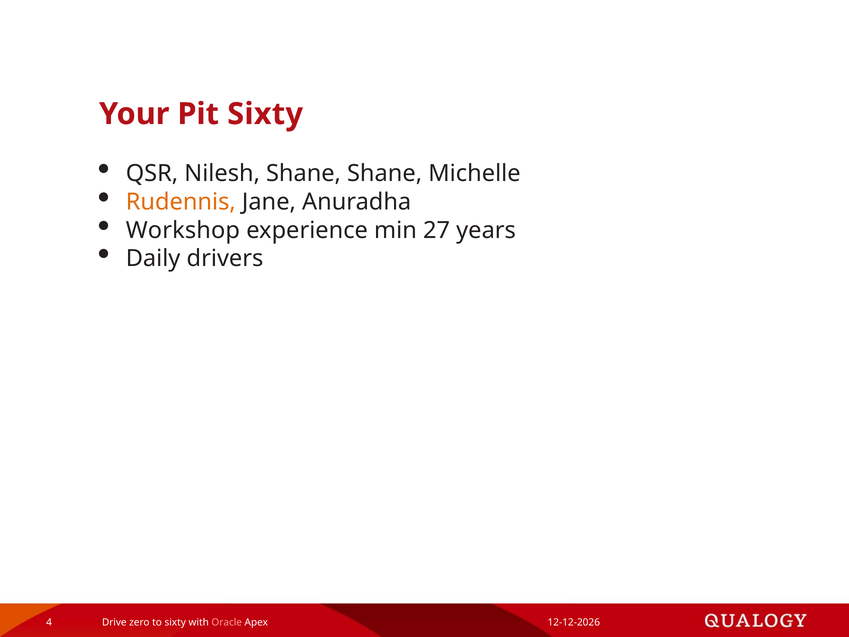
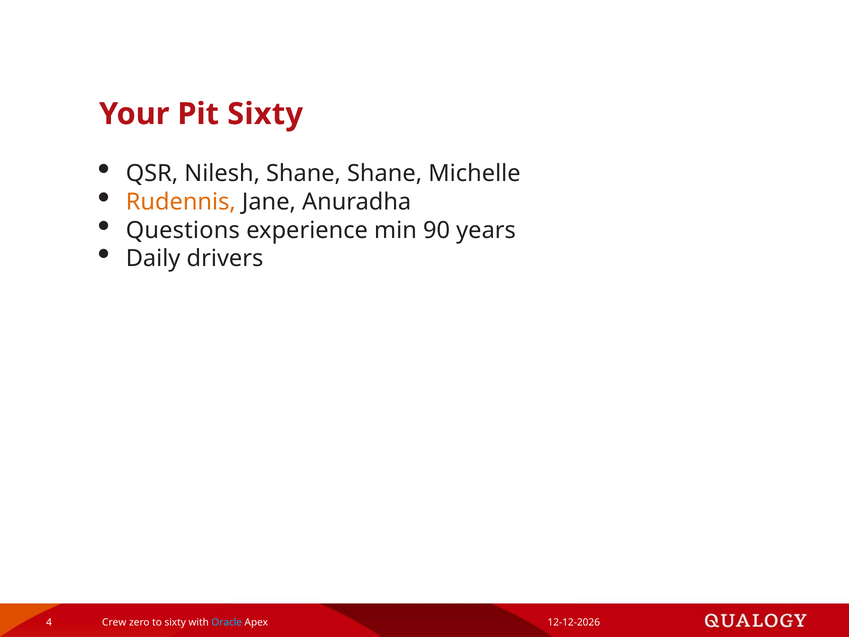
Workshop: Workshop -> Questions (183, 230)
27: 27 -> 90 (437, 230)
Drive: Drive -> Crew (114, 622)
Oracle colour: pink -> light blue (227, 622)
